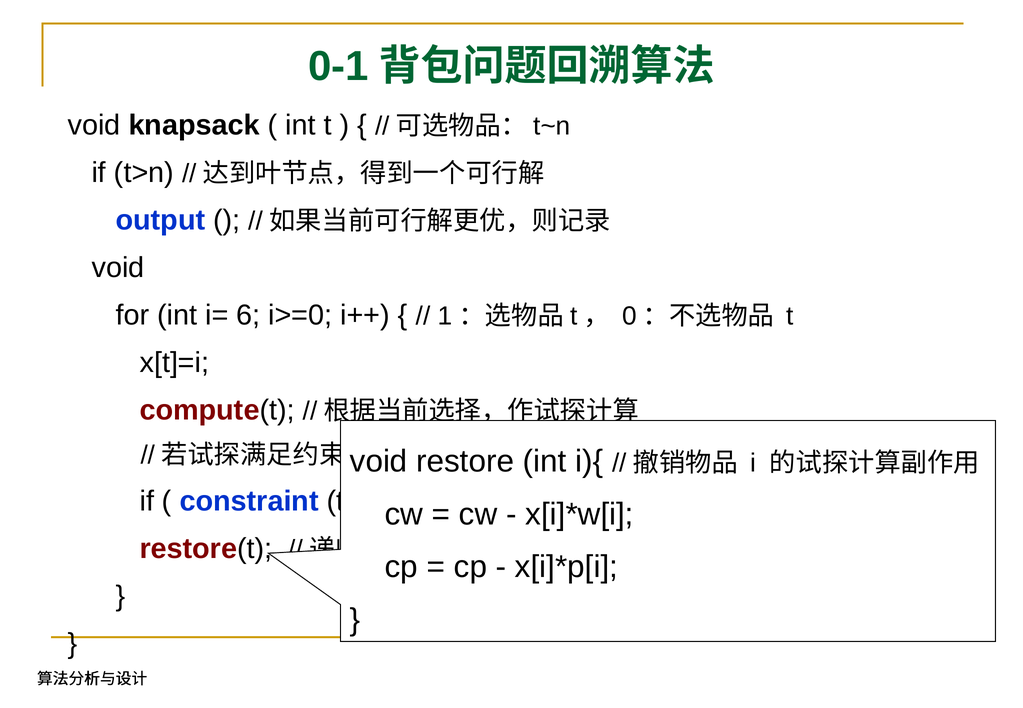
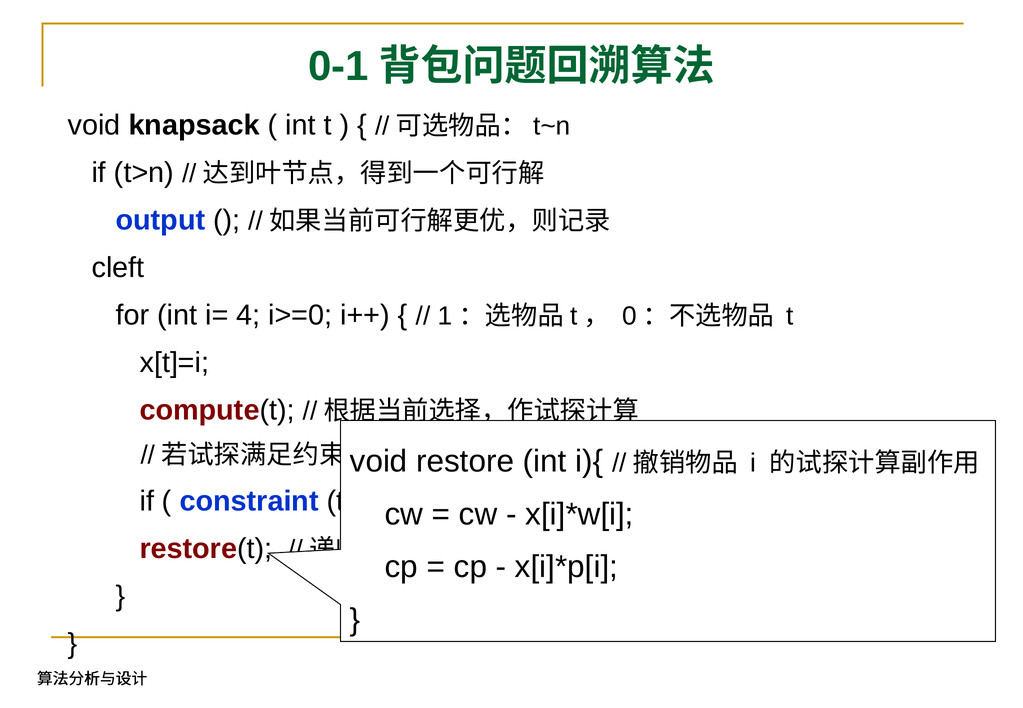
void: void -> cleft (118, 268)
6: 6 -> 4 (248, 315)
